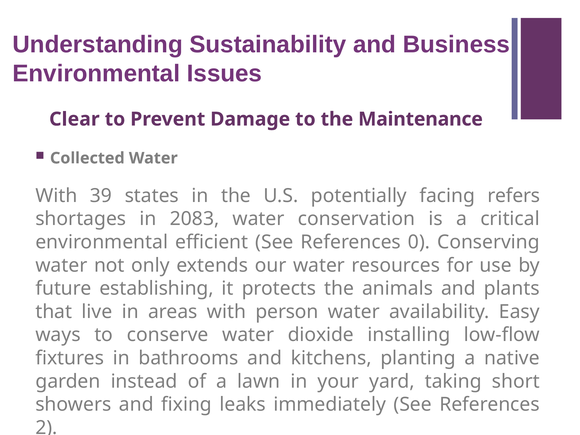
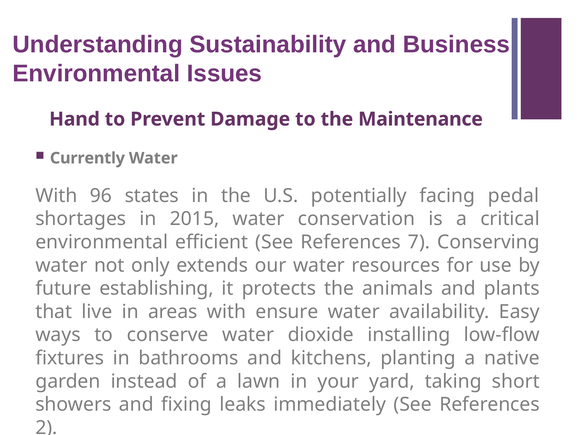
Clear: Clear -> Hand (75, 119)
Collected: Collected -> Currently (87, 158)
39: 39 -> 96 (101, 196)
refers: refers -> pedal (514, 196)
2083: 2083 -> 2015 (195, 219)
0: 0 -> 7 (419, 242)
person: person -> ensure (287, 312)
